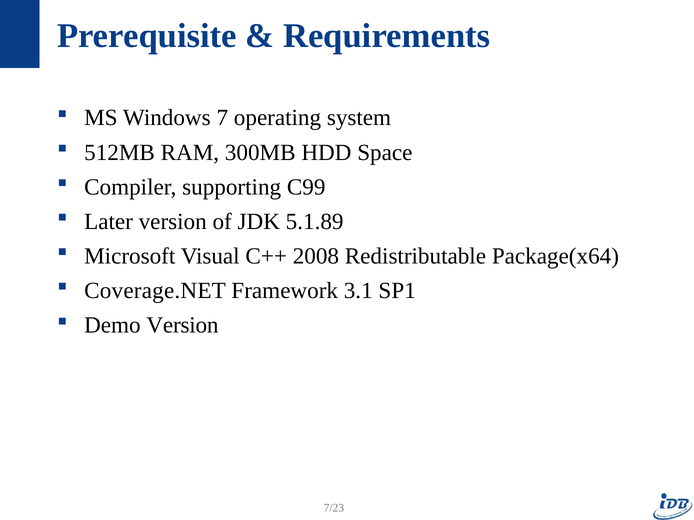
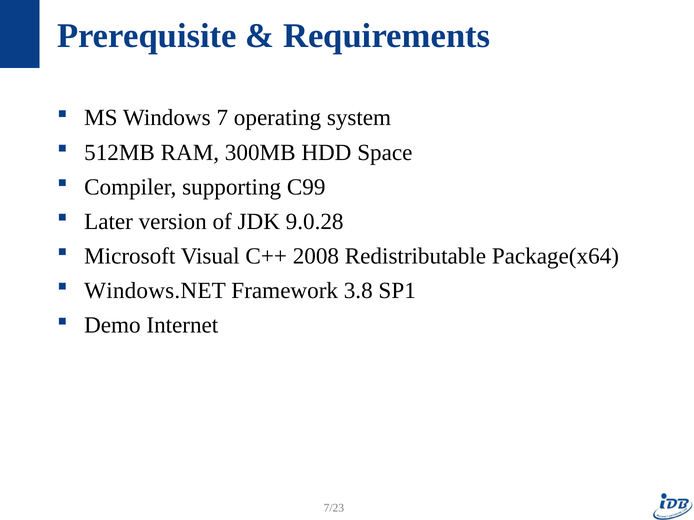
5.1.89: 5.1.89 -> 9.0.28 (315, 222)
Coverage.NET: Coverage.NET -> Windows.NET (155, 291)
3.1: 3.1 -> 3.8 (358, 291)
Demo Version: Version -> Internet (182, 326)
